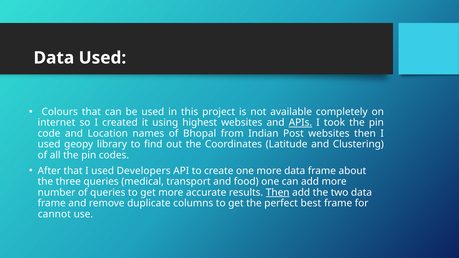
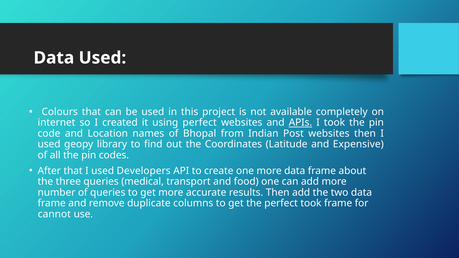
using highest: highest -> perfect (200, 123)
Clustering: Clustering -> Expensive (358, 144)
Then underline: present -> none (278, 193)
perfect best: best -> took (311, 203)
